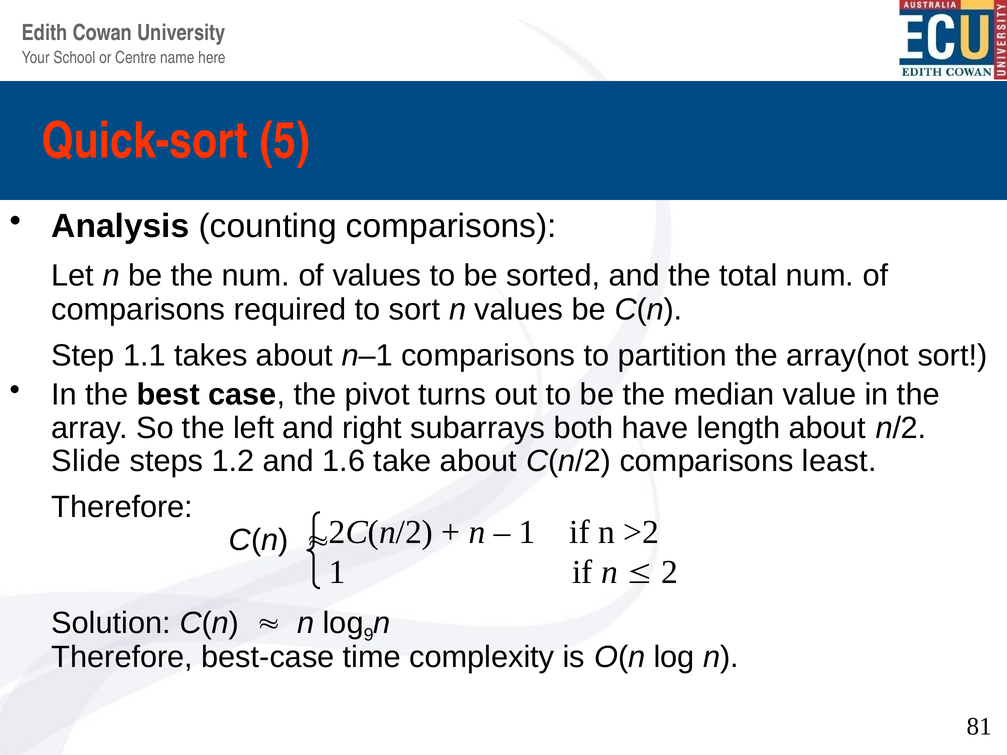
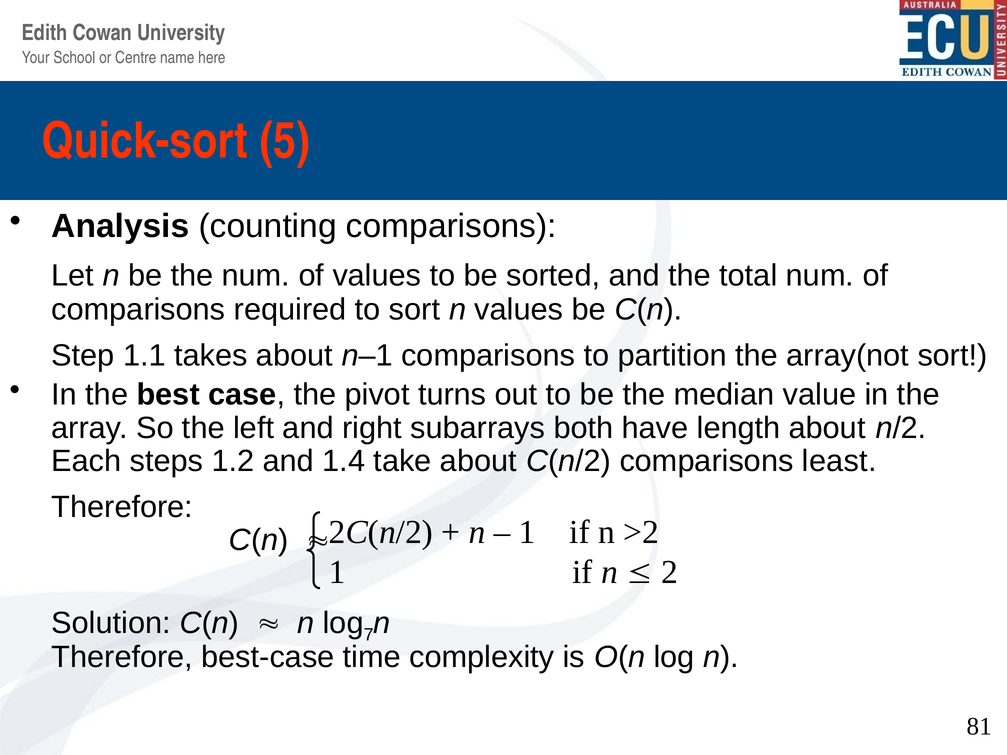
Slide: Slide -> Each (86, 461)
1.6: 1.6 -> 1.4 (344, 461)
9: 9 -> 7 (369, 635)
